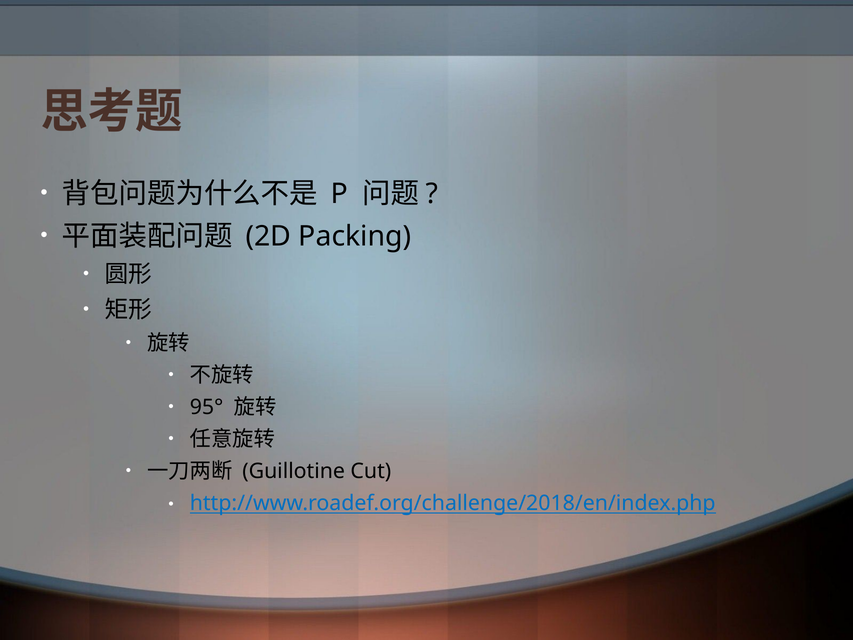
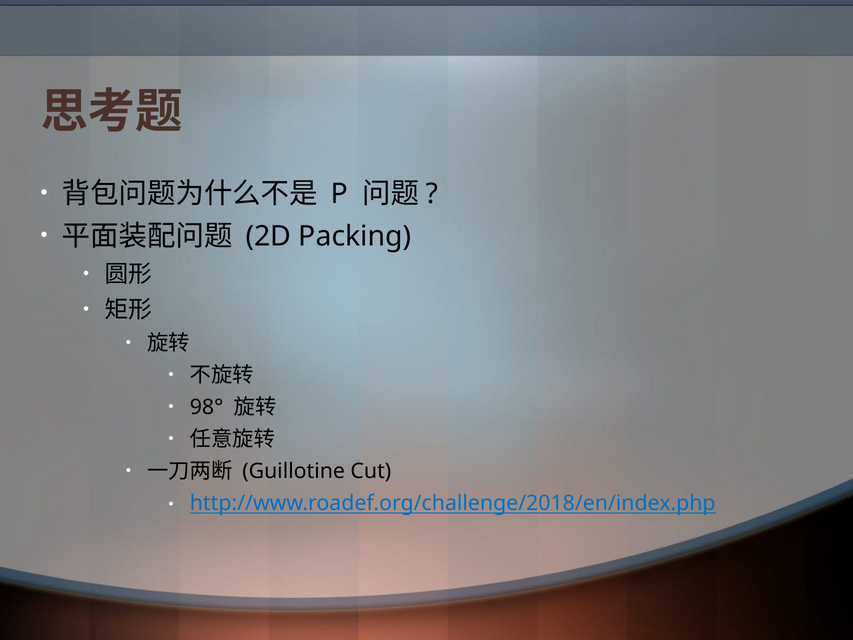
95°: 95° -> 98° (207, 407)
